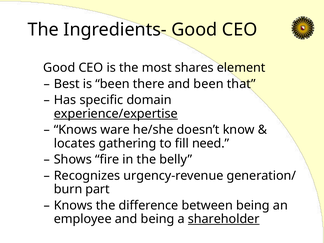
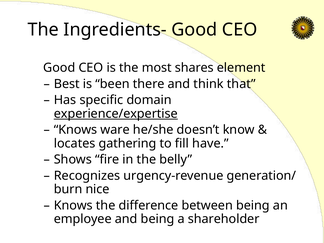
and been: been -> think (209, 84)
need: need -> have (210, 143)
part: part -> nice (97, 189)
shareholder underline: present -> none (224, 219)
